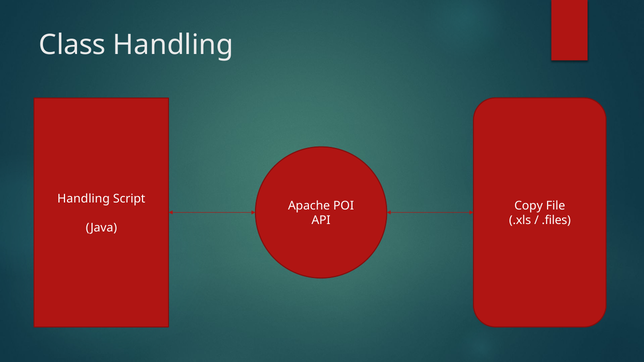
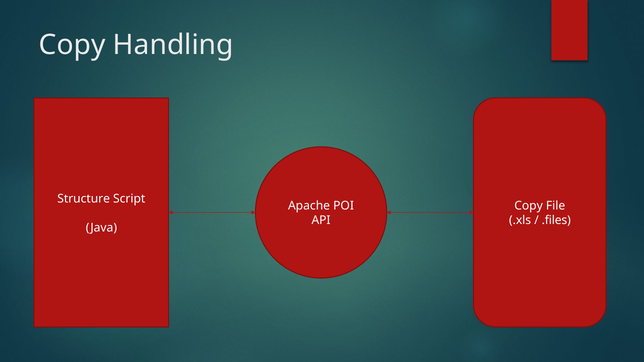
Class: Class -> Copy (72, 45)
Handling: Handling -> Structure (84, 199)
